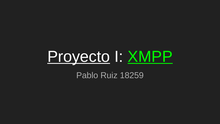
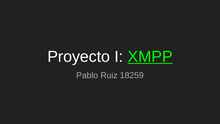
Proyecto underline: present -> none (79, 56)
